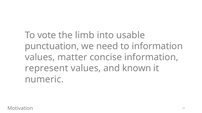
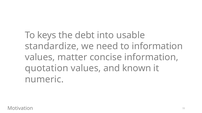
vote: vote -> keys (47, 35)
limb: limb -> debt (85, 35)
punctuation: punctuation -> standardize (52, 46)
represent: represent -> quotation (47, 69)
